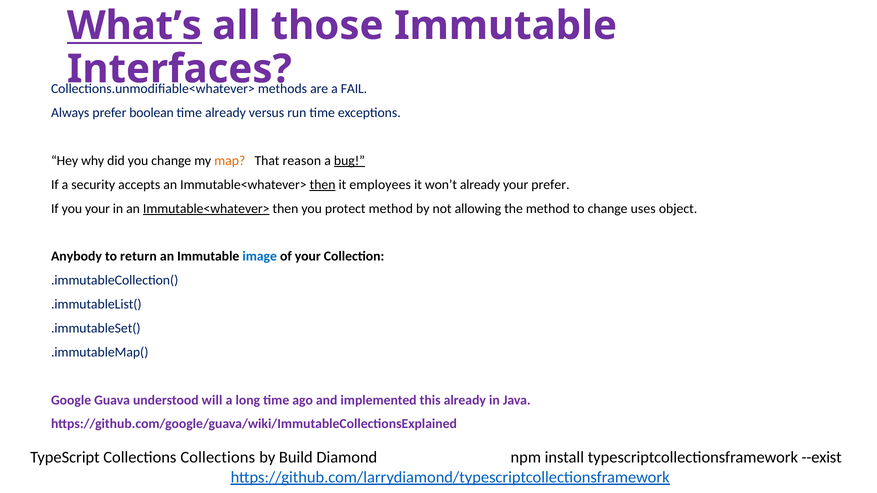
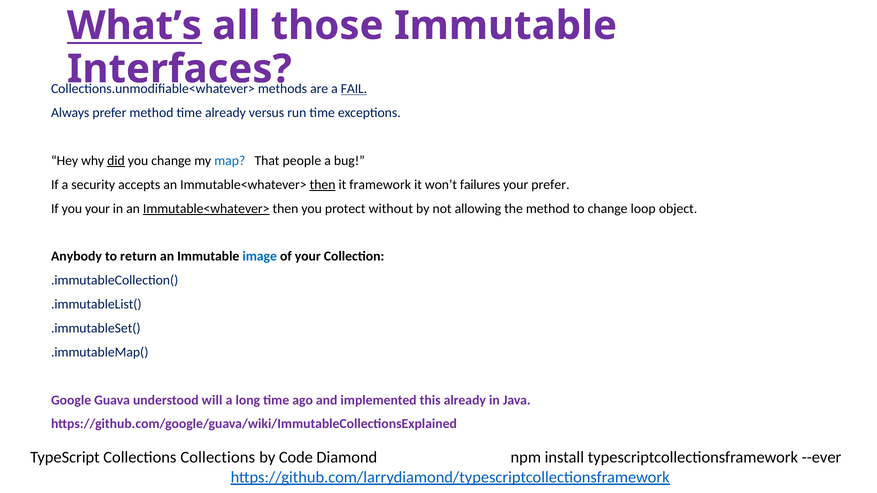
FAIL underline: none -> present (354, 89)
prefer boolean: boolean -> method (151, 113)
did underline: none -> present (116, 161)
map colour: orange -> blue (230, 161)
reason: reason -> people (302, 161)
bug underline: present -> none (349, 161)
employees: employees -> framework (380, 185)
won’t already: already -> failures (480, 185)
protect method: method -> without (391, 209)
uses: uses -> loop (643, 209)
Build: Build -> Code (296, 458)
--exist: --exist -> --ever (822, 458)
